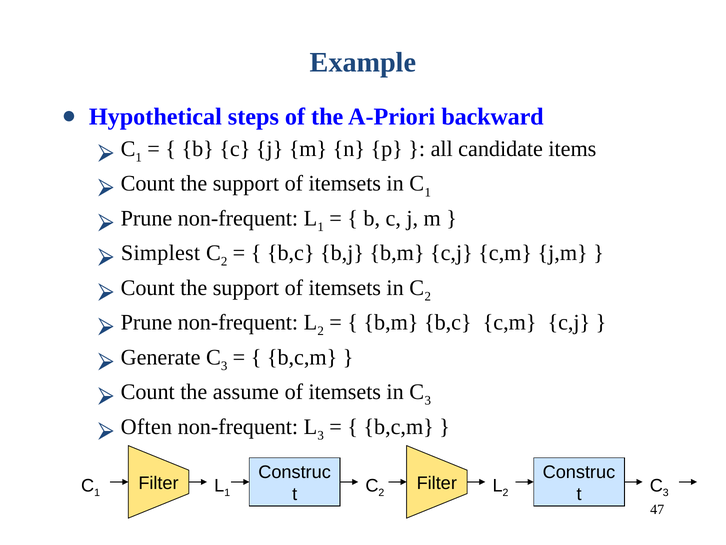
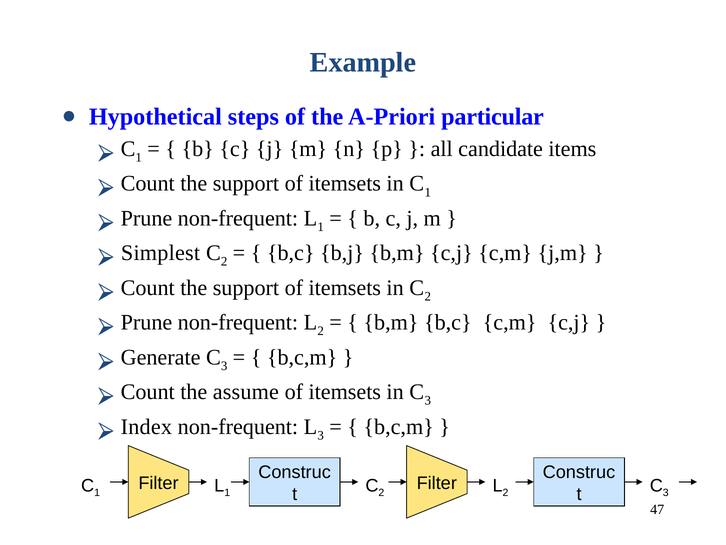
backward: backward -> particular (493, 117)
Often: Often -> Index (146, 426)
